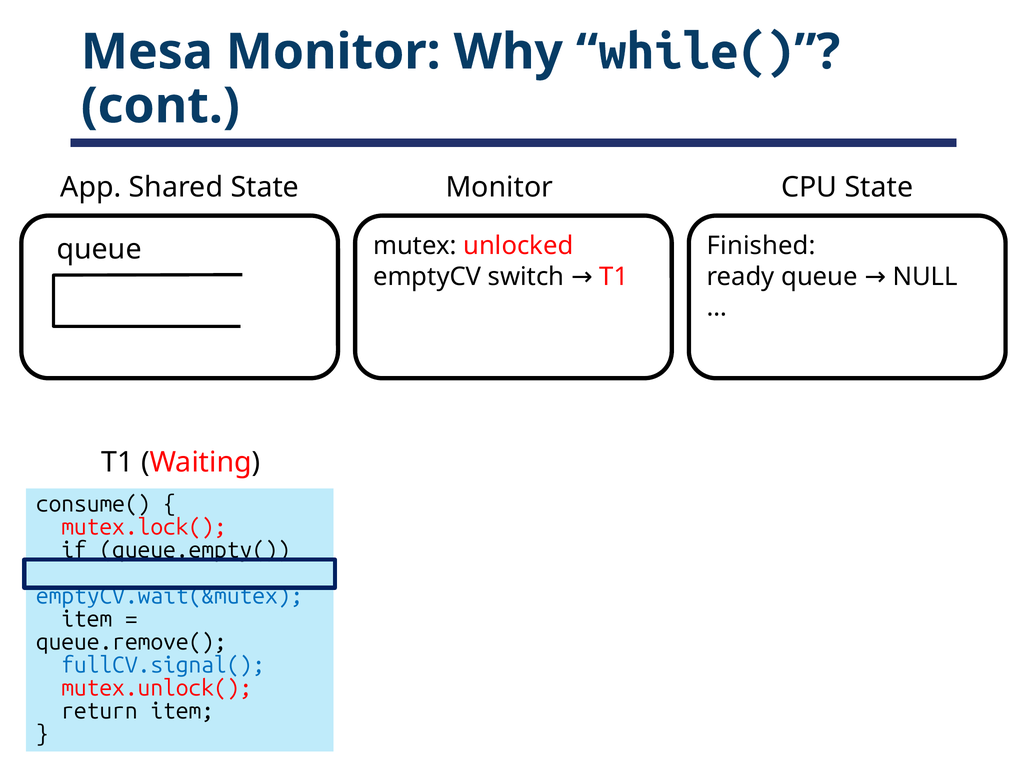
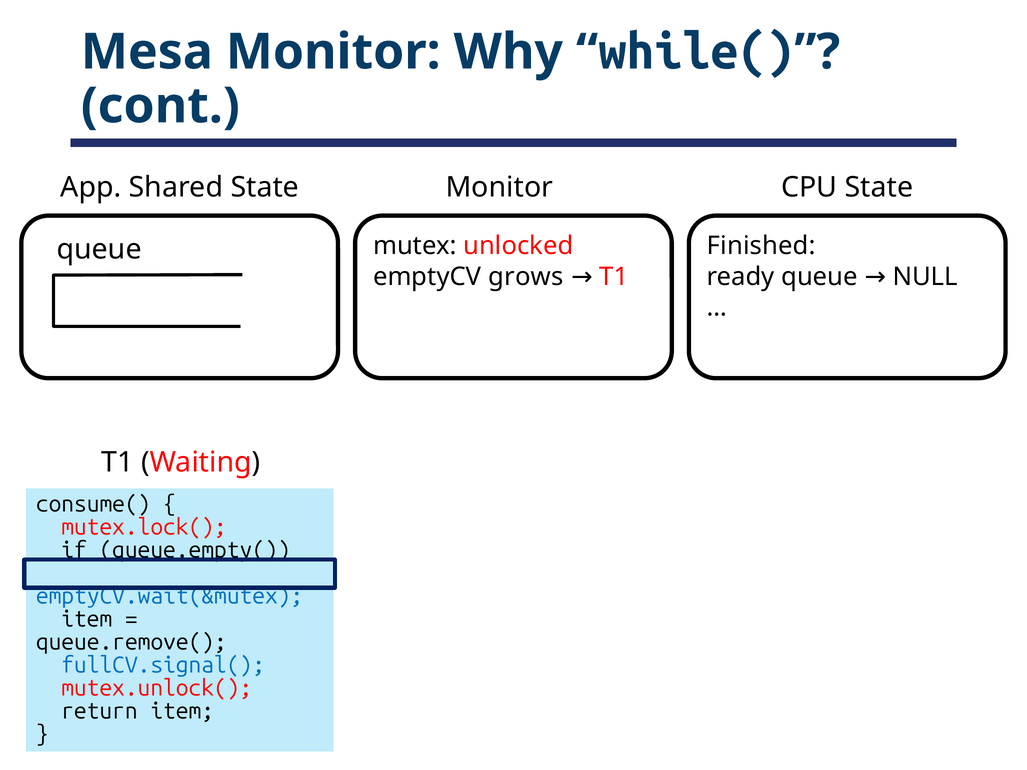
switch: switch -> grows (526, 277)
